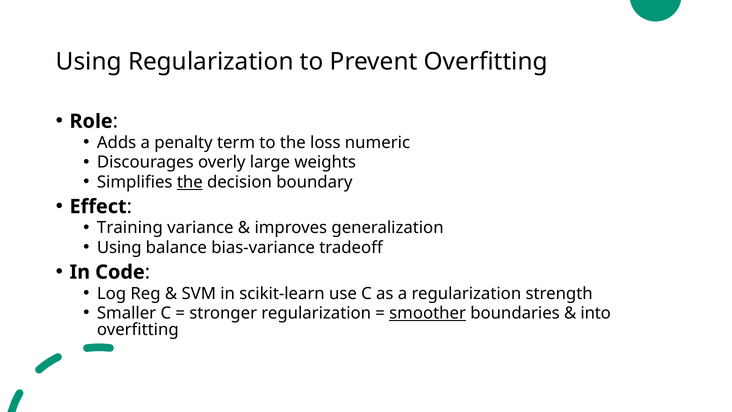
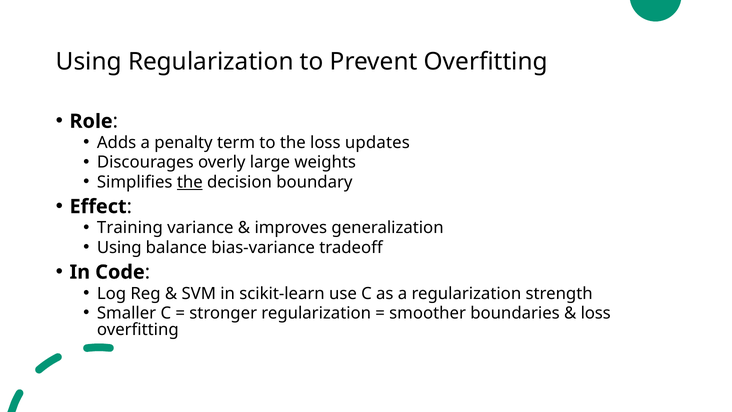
numeric: numeric -> updates (377, 143)
smoother underline: present -> none (428, 313)
into: into -> loss (596, 313)
